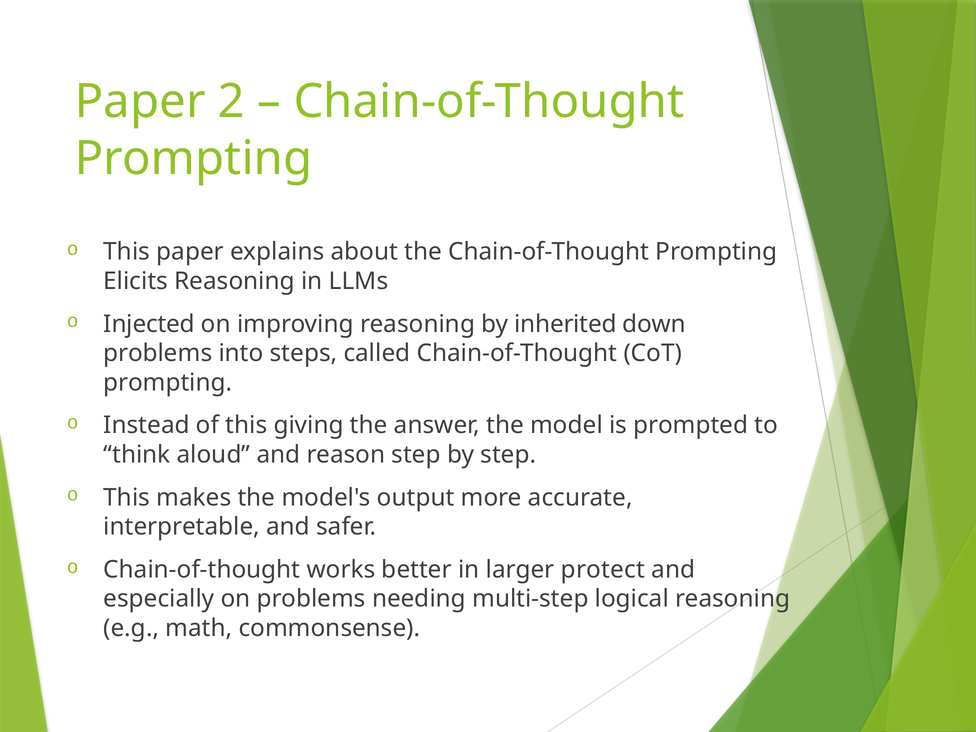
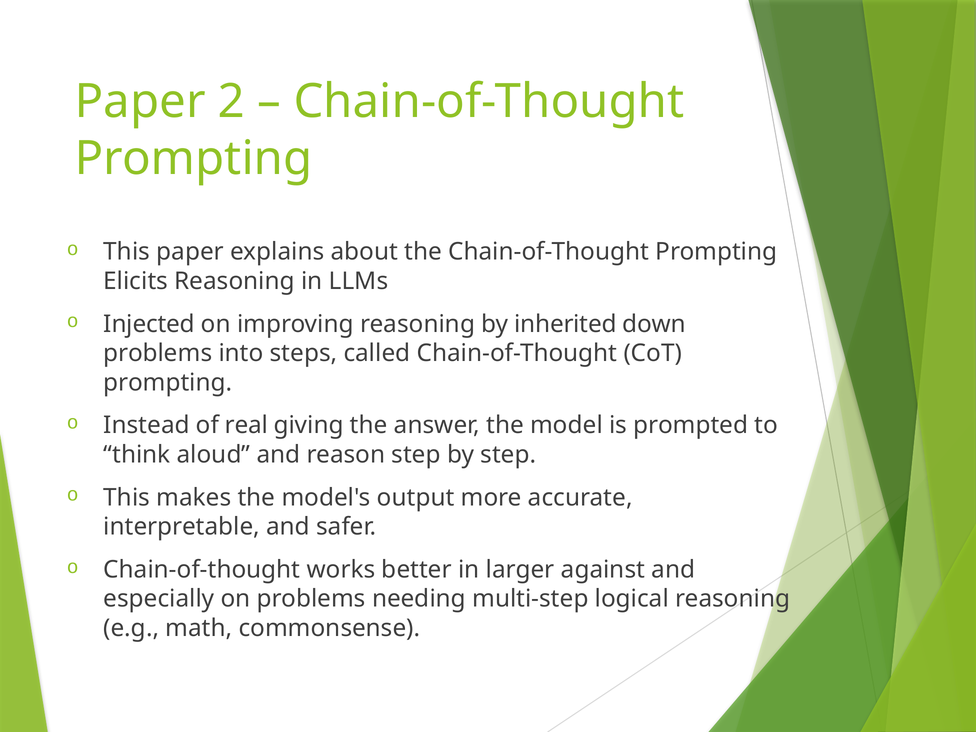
of this: this -> real (246, 425)
protect: protect -> against (603, 570)
